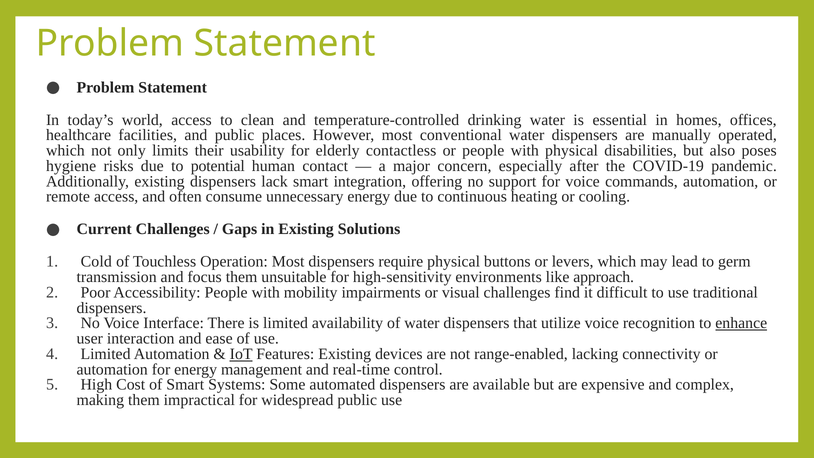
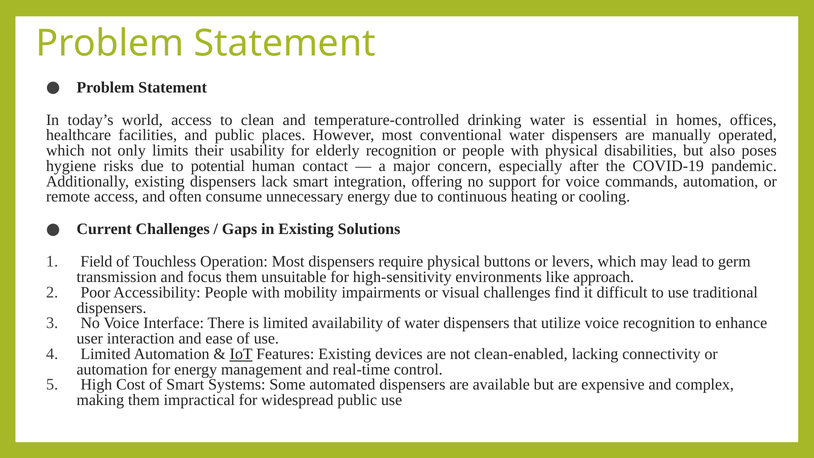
elderly contactless: contactless -> recognition (401, 151)
Cold: Cold -> Field (96, 262)
enhance underline: present -> none (741, 323)
range-enabled: range-enabled -> clean-enabled (521, 354)
